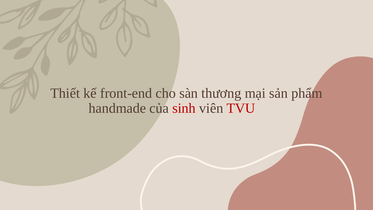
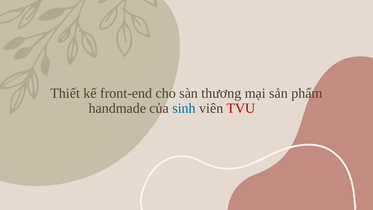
sinh colour: red -> blue (184, 108)
